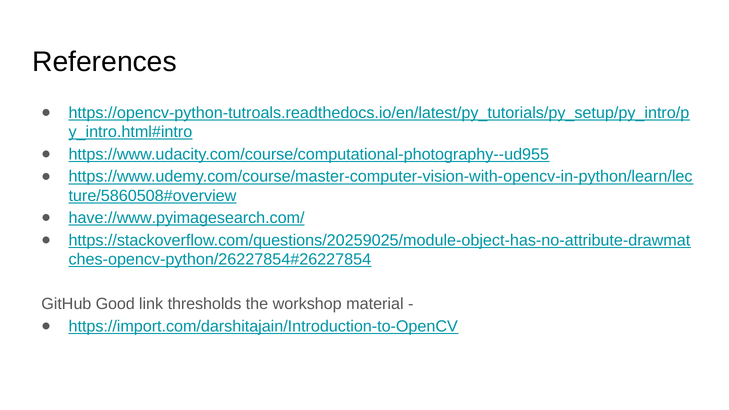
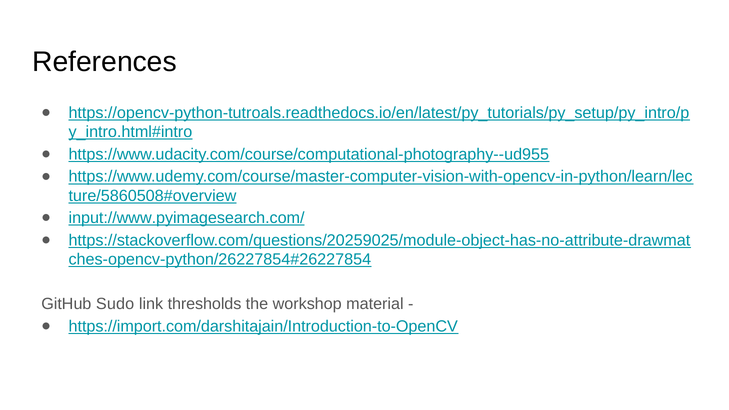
have://www.pyimagesearch.com/: have://www.pyimagesearch.com/ -> input://www.pyimagesearch.com/ (187, 218)
Good: Good -> Sudo (115, 304)
